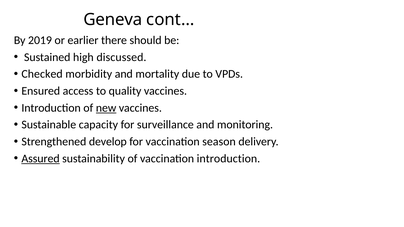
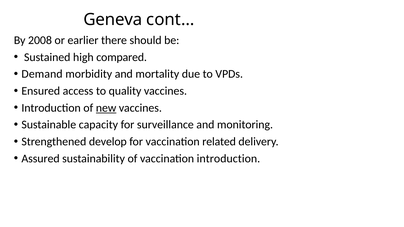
2019: 2019 -> 2008 (40, 40)
discussed: discussed -> compared (122, 57)
Checked: Checked -> Demand (42, 74)
season: season -> related (219, 142)
Assured underline: present -> none (41, 159)
